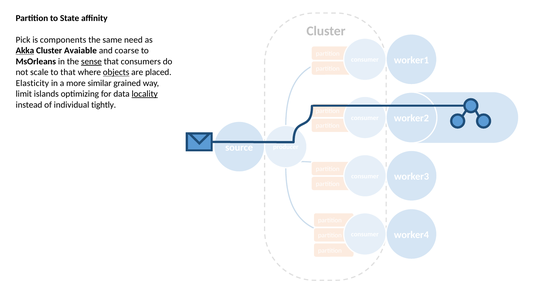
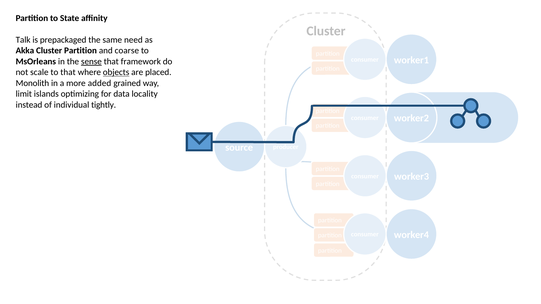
Pick: Pick -> Talk (23, 40)
components: components -> prepackaged (63, 40)
Akka underline: present -> none (25, 51)
Avaiable: Avaiable -> Partition (80, 51)
consumers: consumers -> framework (141, 62)
Elasticity: Elasticity -> Monolith (32, 83)
similar: similar -> added (99, 83)
locality underline: present -> none (145, 94)
